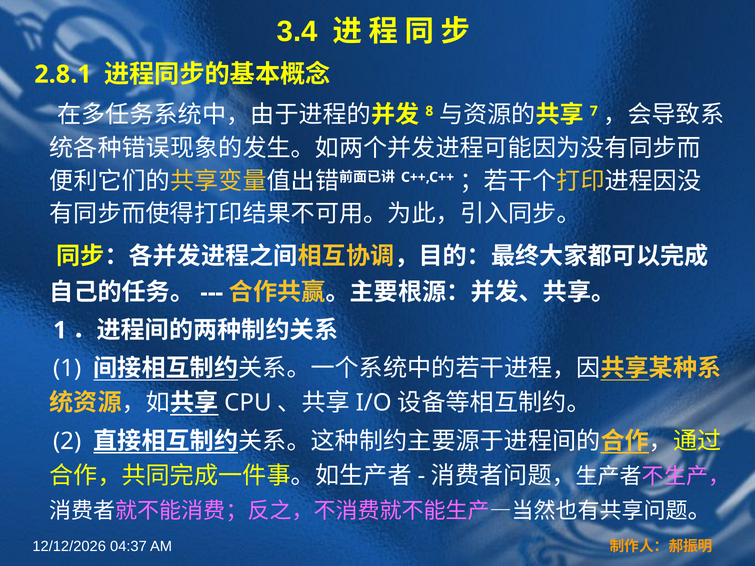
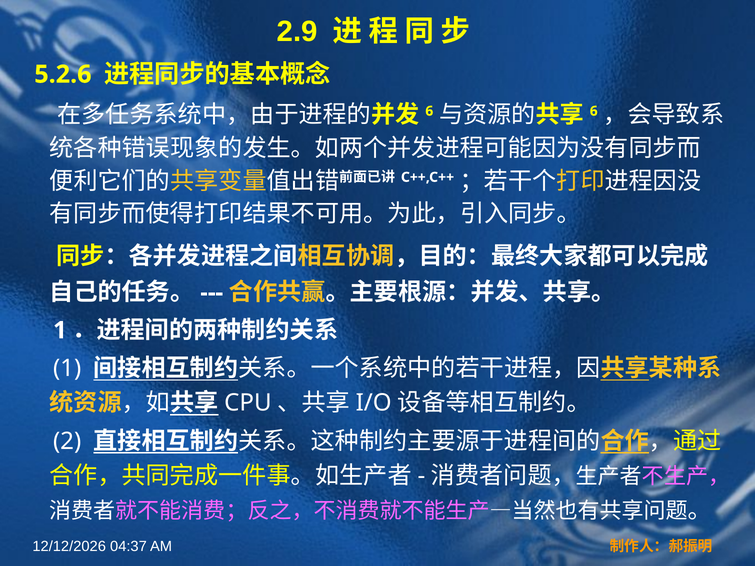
3.4: 3.4 -> 2.9 (297, 32)
2.8.1: 2.8.1 -> 5.2.6 (63, 74)
8: 8 -> 6 (429, 111)
7: 7 -> 6 (594, 111)
